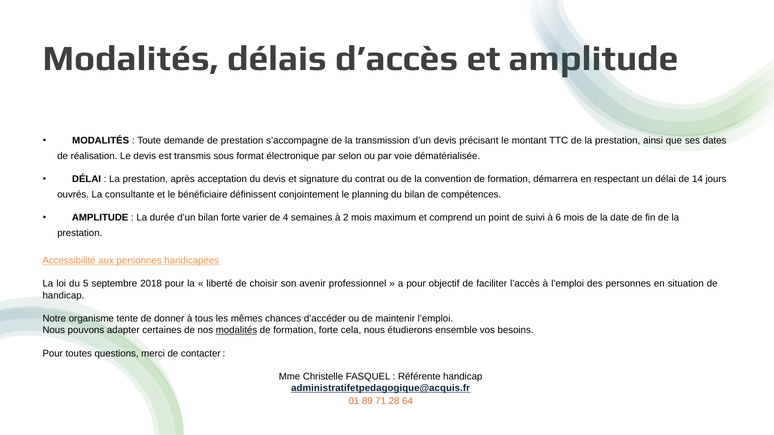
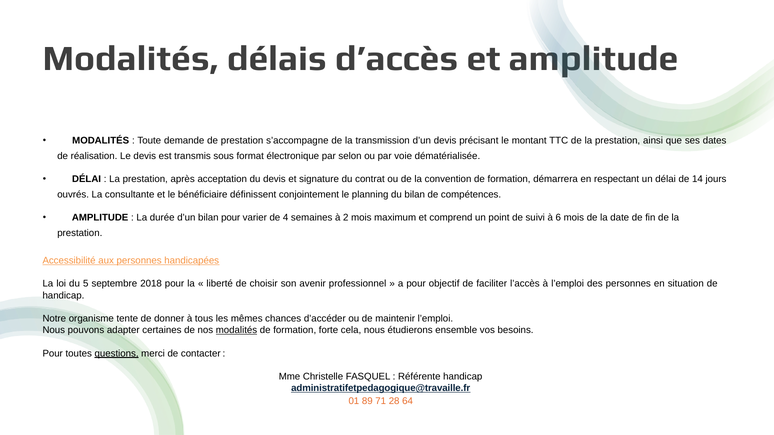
bilan forte: forte -> pour (231, 218)
questions underline: none -> present (117, 354)
administratifetpedagogique@acquis.fr: administratifetpedagogique@acquis.fr -> administratifetpedagogique@travaille.fr (381, 388)
